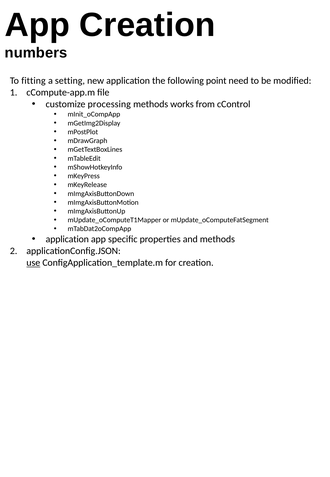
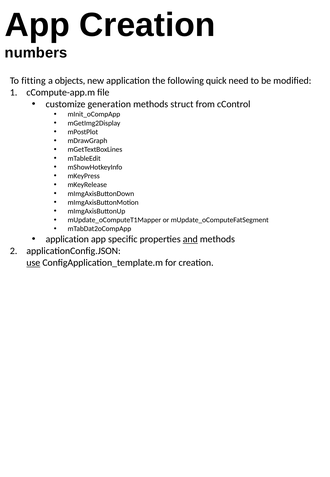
setting: setting -> objects (70, 81)
point: point -> quick (216, 81)
processing: processing -> generation (109, 104)
works: works -> struct (182, 104)
and underline: none -> present (190, 239)
